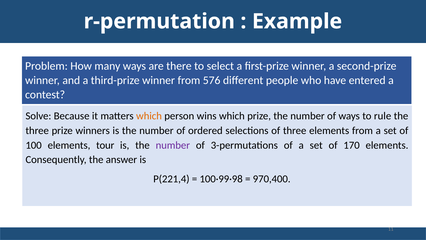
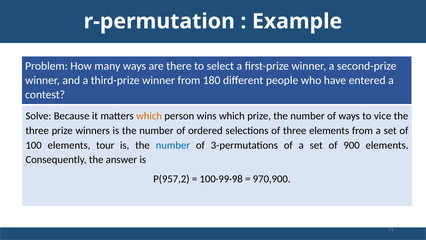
576: 576 -> 180 (212, 80)
rule: rule -> vice (383, 116)
number colour: purple -> blue (173, 145)
170: 170 -> 900 (352, 145)
P(221,4: P(221,4 -> P(957,2 (171, 179)
970,400: 970,400 -> 970,900 (272, 179)
